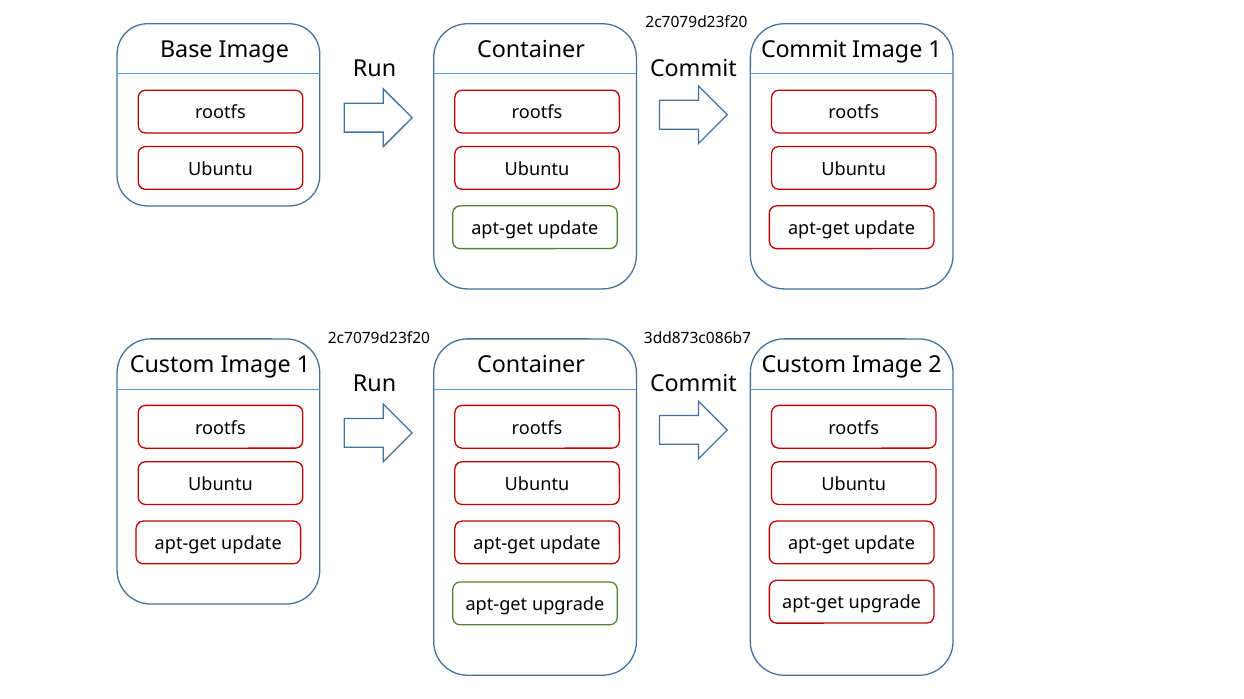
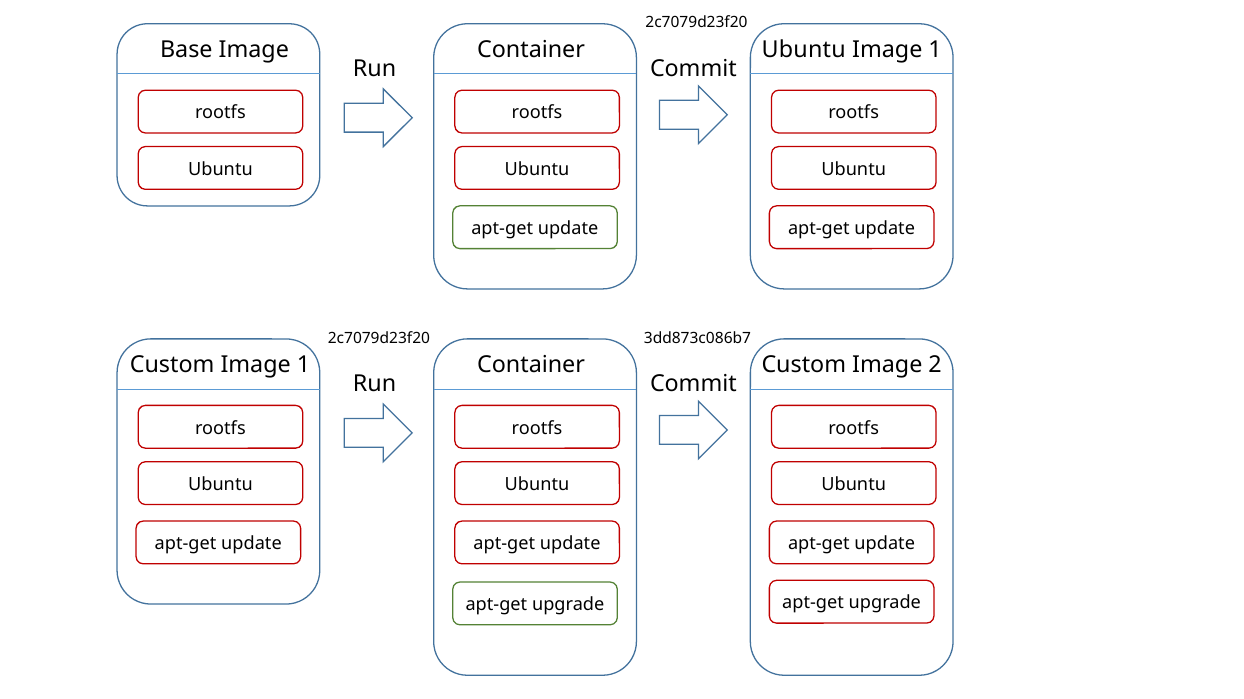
Commit: Commit -> Ubuntu (804, 50)
